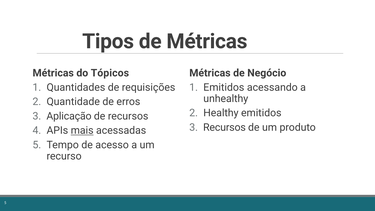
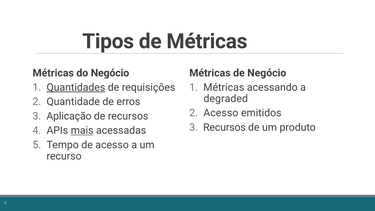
do Tópicos: Tópicos -> Negócio (110, 73)
Quantidades underline: none -> present (76, 87)
Emitidos: Emitidos -> Métricas (224, 87)
unhealthy: unhealthy -> degraded (226, 99)
Healthy: Healthy -> Acesso (221, 113)
